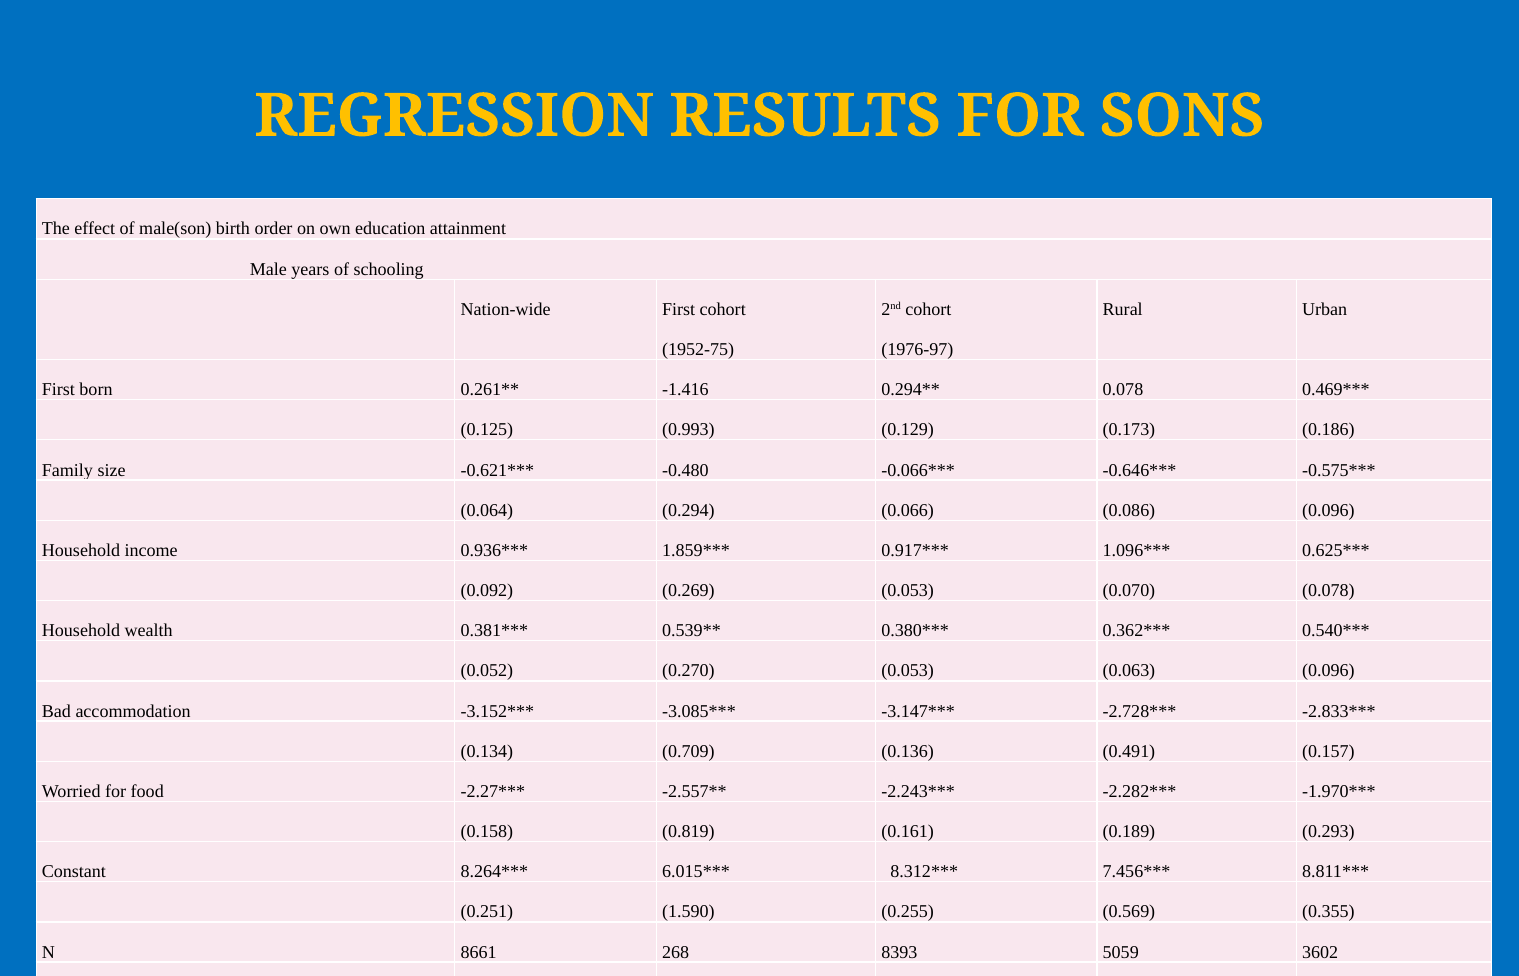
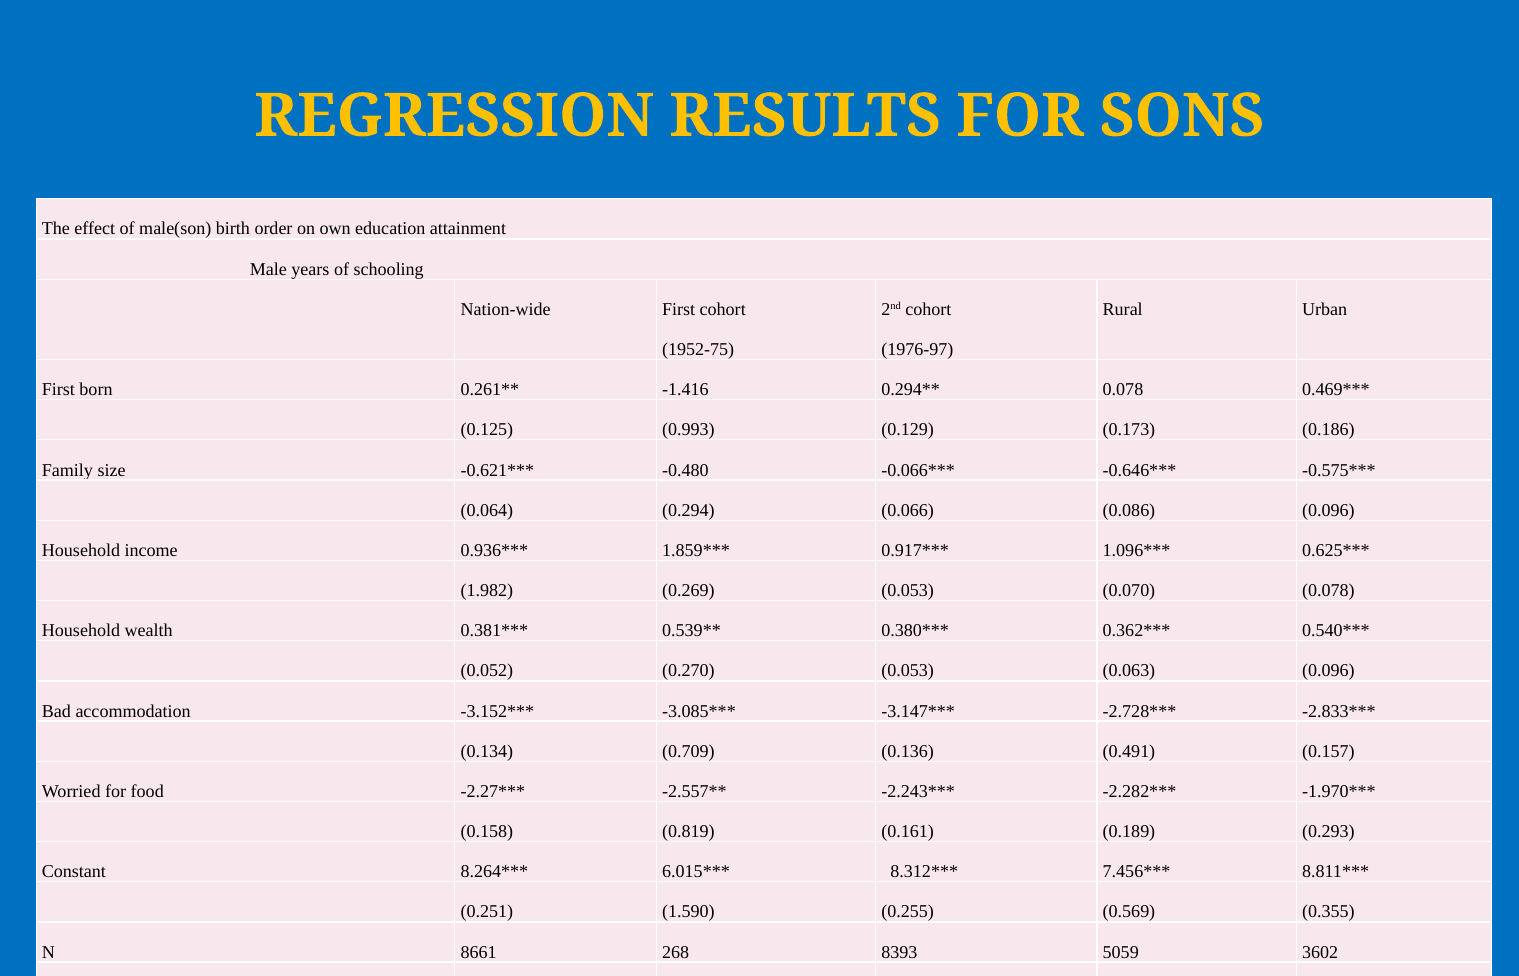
0.092: 0.092 -> 1.982 (487, 591)
